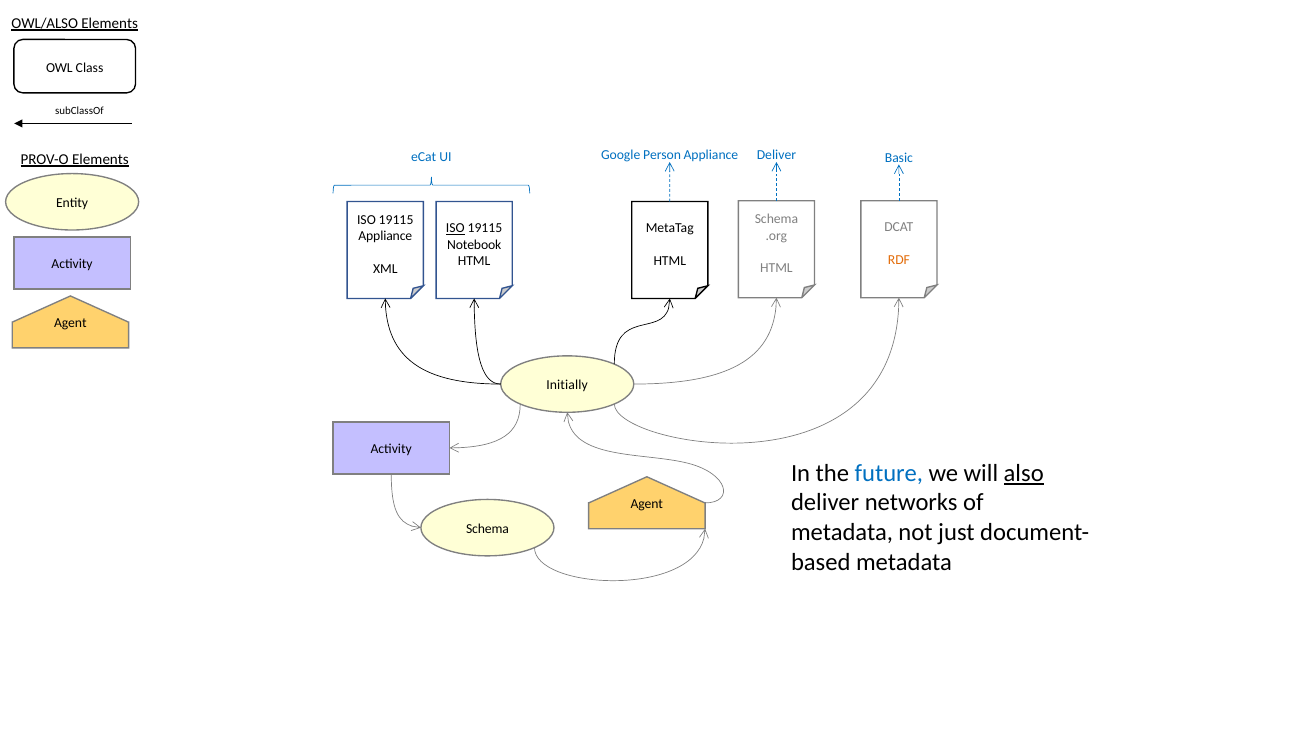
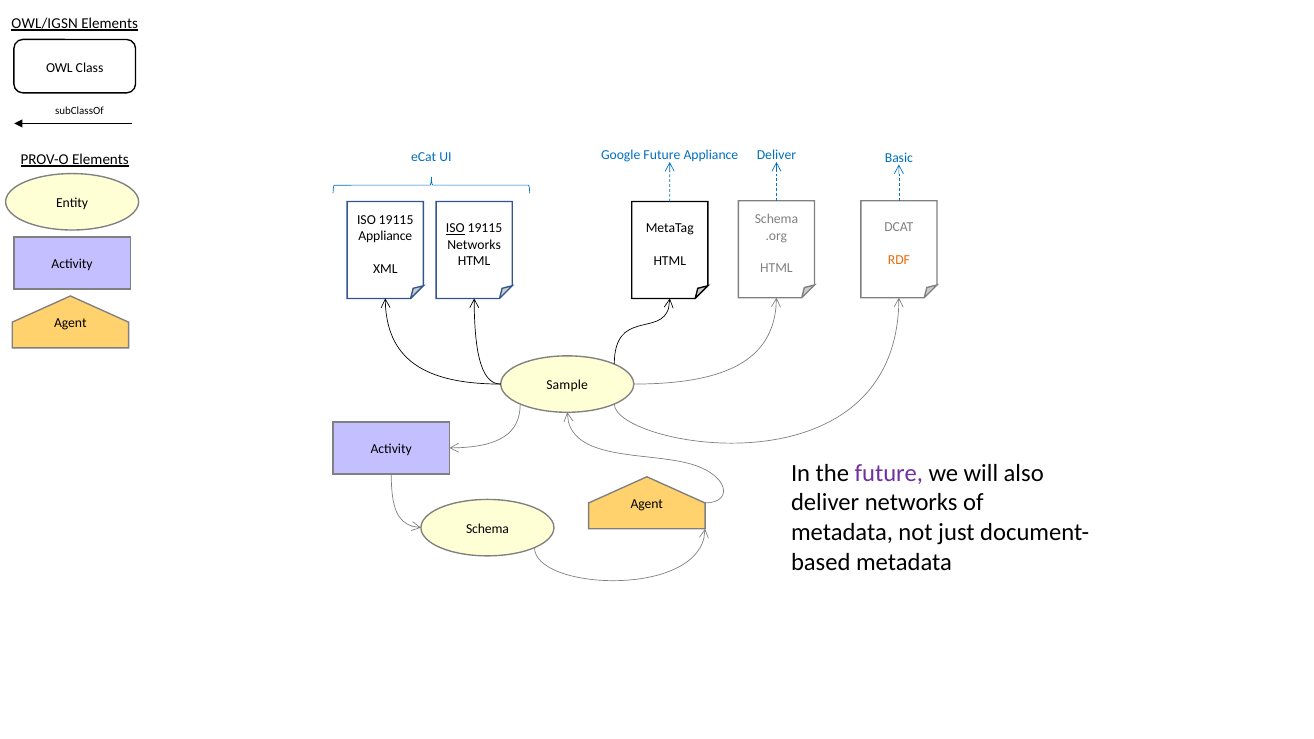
OWL/ALSO: OWL/ALSO -> OWL/IGSN (45, 23)
Google Person: Person -> Future (662, 155)
Notebook: Notebook -> Networks (474, 245)
Initially: Initially -> Sample (567, 385)
future colour: blue -> purple (889, 473)
also underline: present -> none (1024, 473)
